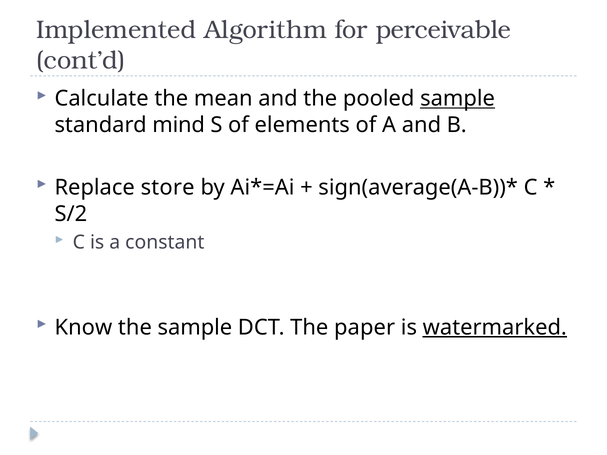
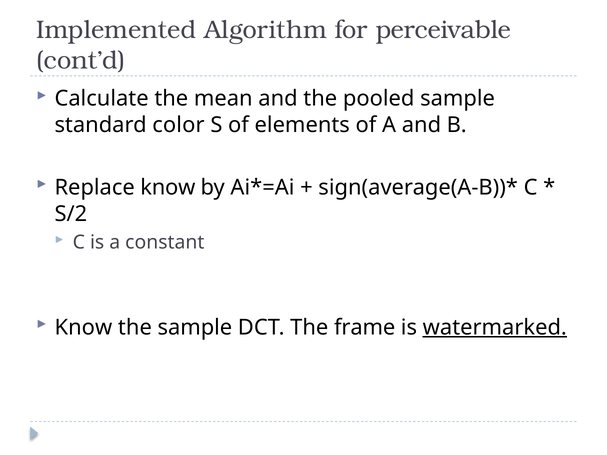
sample underline: present -> none (458, 99)
mind: mind -> color (178, 125)
Replace store: store -> know (168, 188)
paper: paper -> frame (365, 328)
